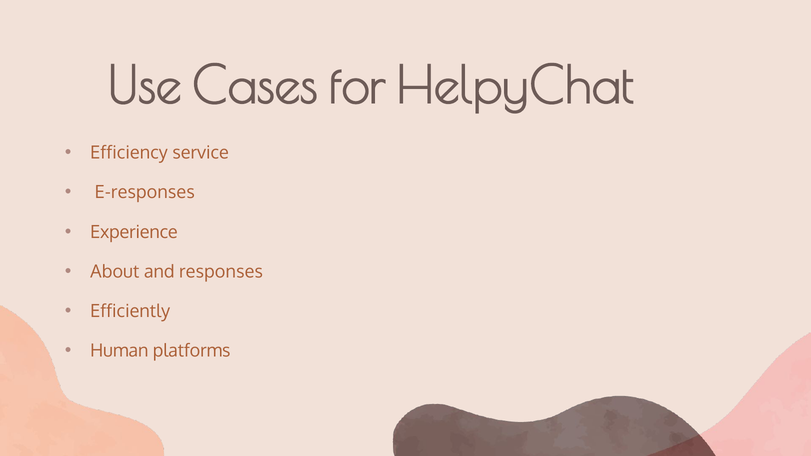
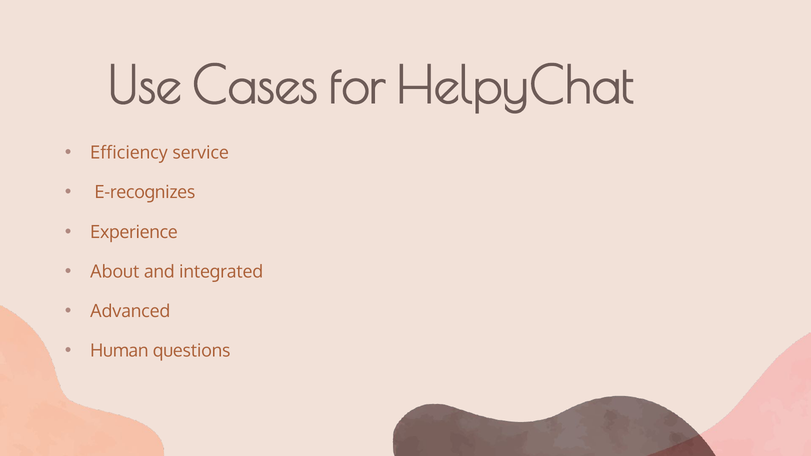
E-responses: E-responses -> E-recognizes (145, 193)
responses: responses -> integrated (221, 272)
Efficiently: Efficiently -> Advanced (130, 311)
platforms: platforms -> questions (192, 351)
